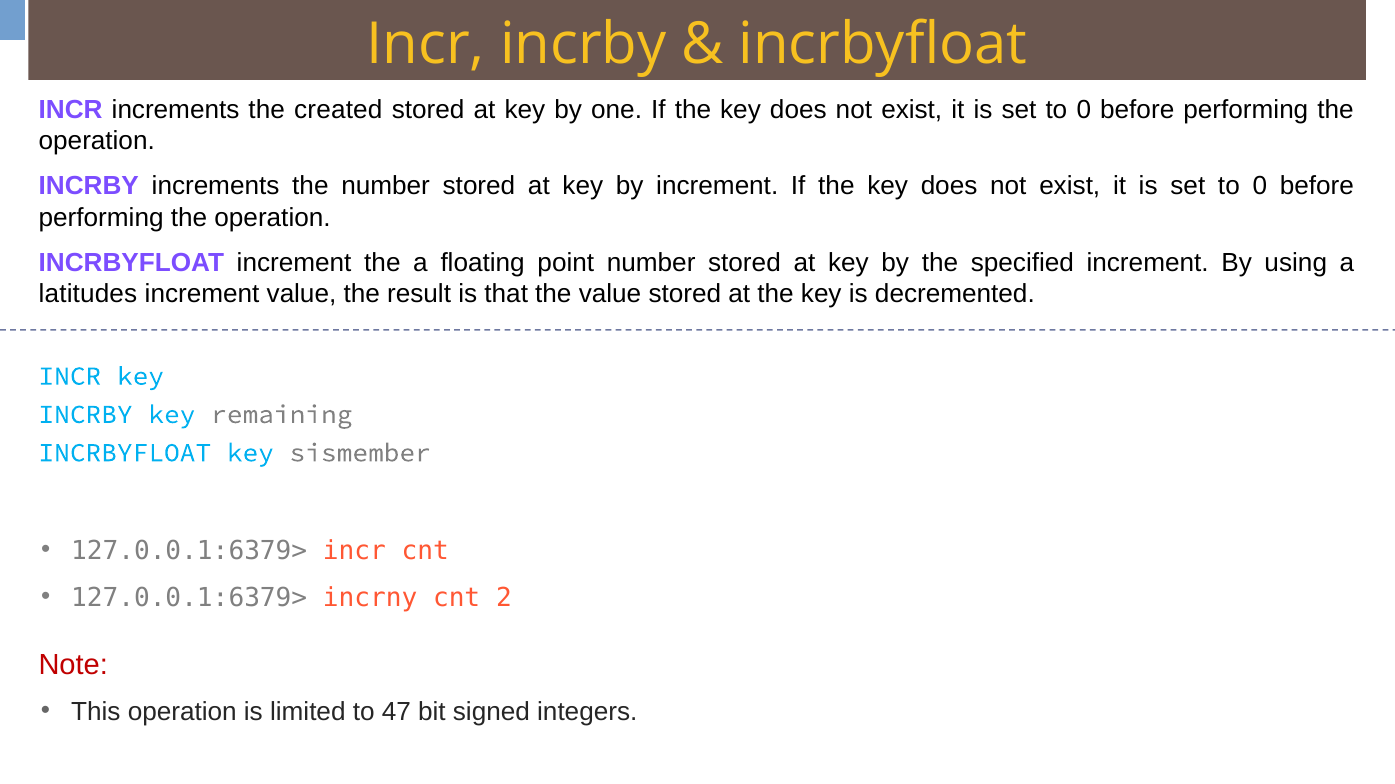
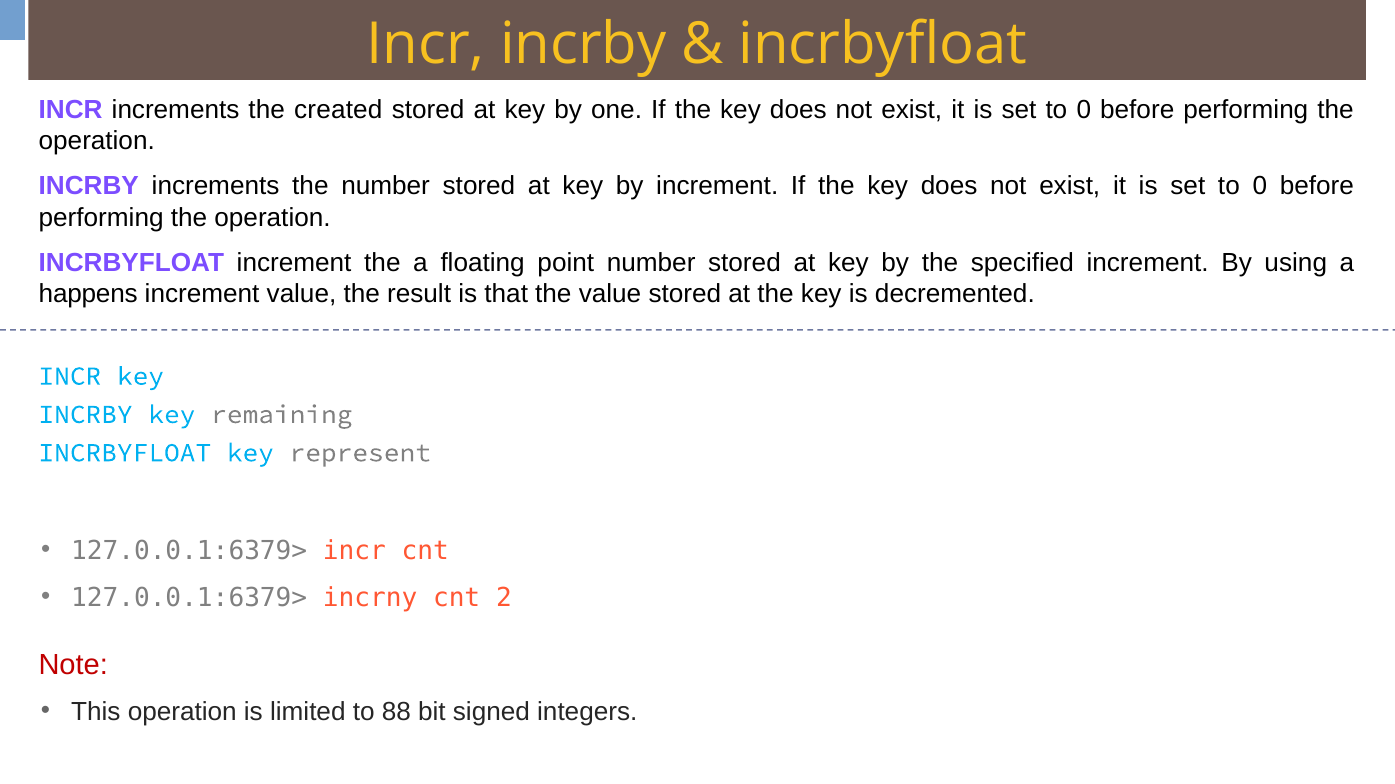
latitudes: latitudes -> happens (88, 295)
sismember: sismember -> represent (360, 453)
47: 47 -> 88 (396, 712)
